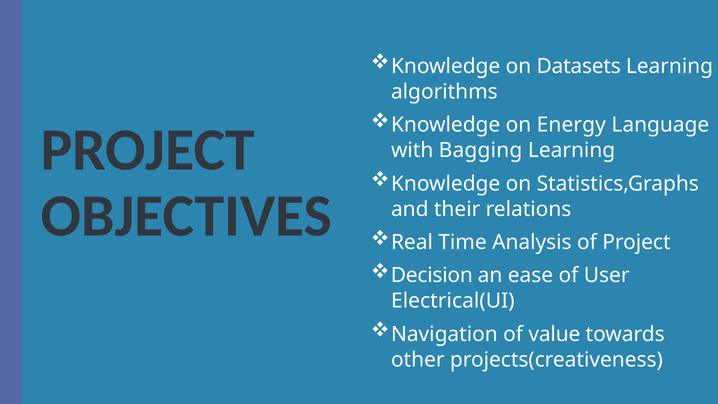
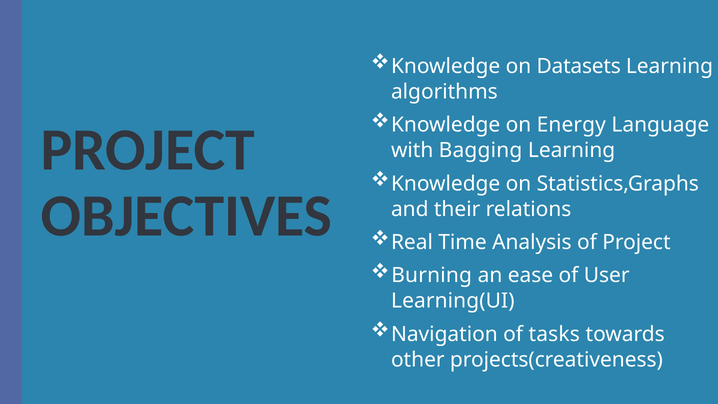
Decision: Decision -> Burning (432, 275)
Electrical(UI: Electrical(UI -> Learning(UI (453, 301)
value: value -> tasks (554, 334)
